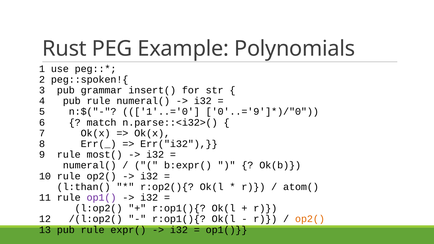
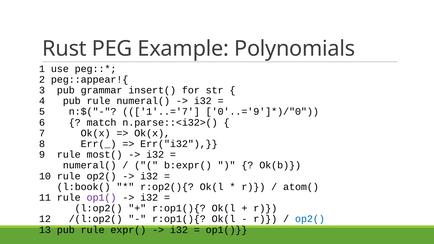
peg::spoken!{: peg::spoken!{ -> peg::appear!{ (90, 80)
1'..='0: 1'..='0 -> 1'..='7 (161, 112)
l:than(: l:than( -> l:book( (84, 187)
op2( colour: orange -> blue (310, 219)
